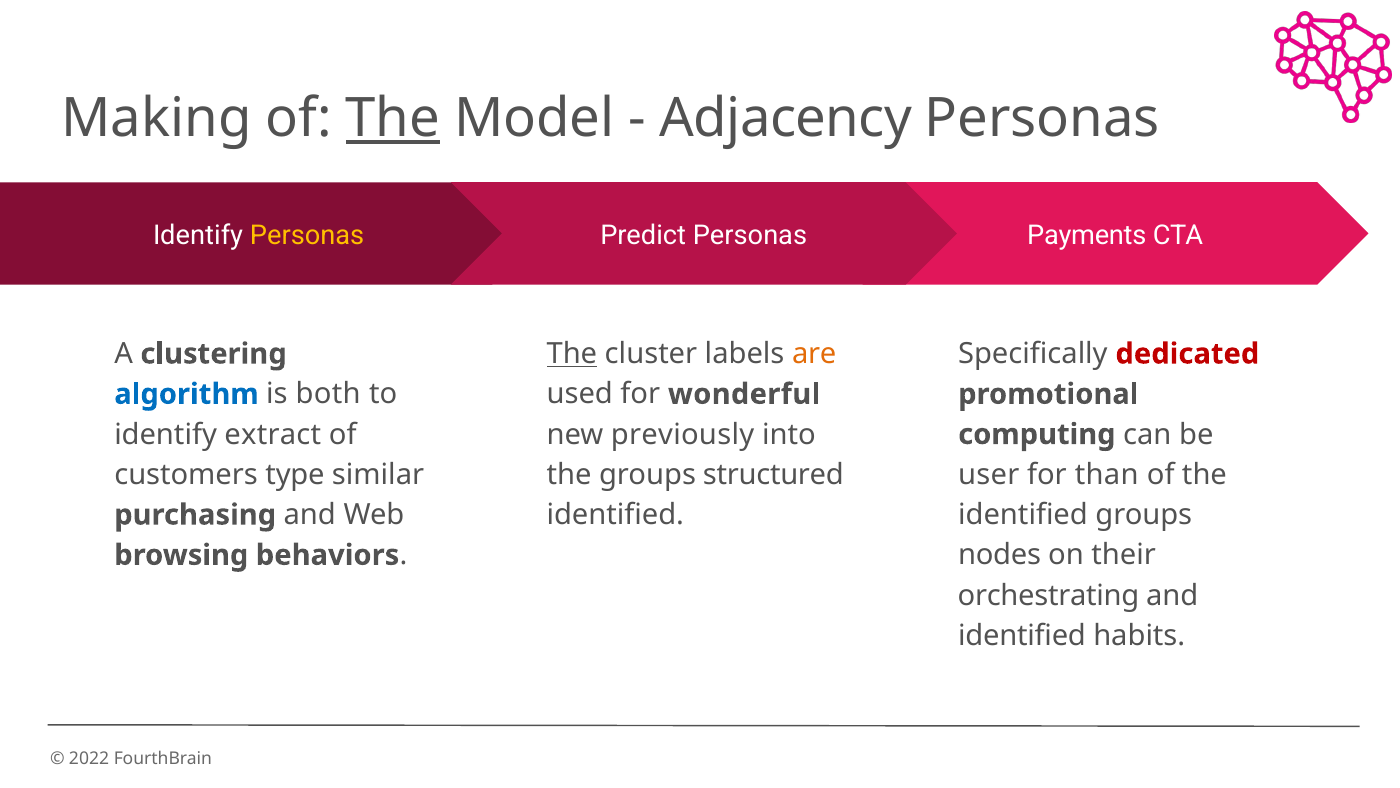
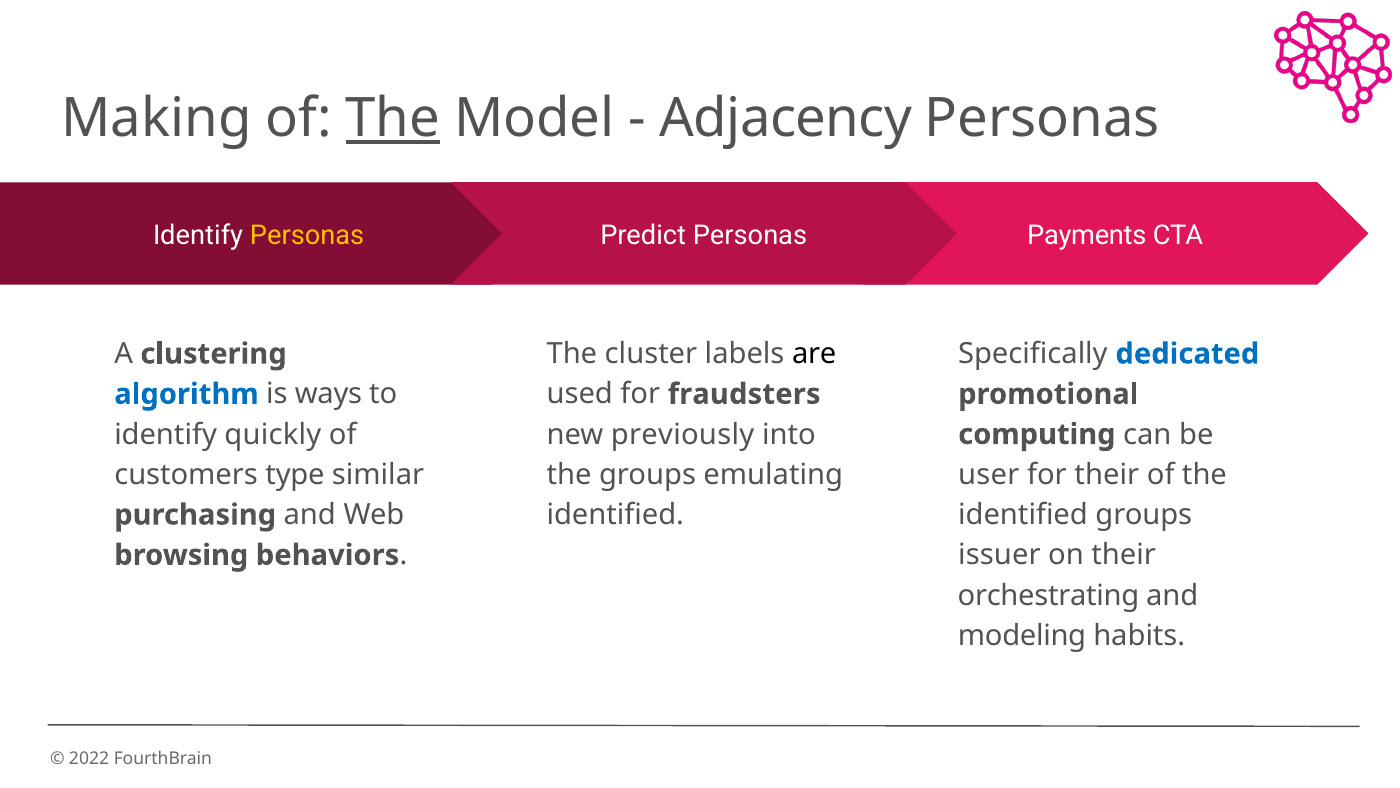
The underline: present -> none (572, 354)
are colour: orange -> black (814, 354)
dedicated colour: red -> blue (1187, 354)
wonderful: wonderful -> fraudsters (744, 394)
both: both -> ways (328, 394)
extract: extract -> quickly (273, 434)
structured: structured -> emulating (773, 474)
for than: than -> their (1107, 474)
nodes: nodes -> issuer (999, 555)
identified: identified -> modeling (1022, 635)
